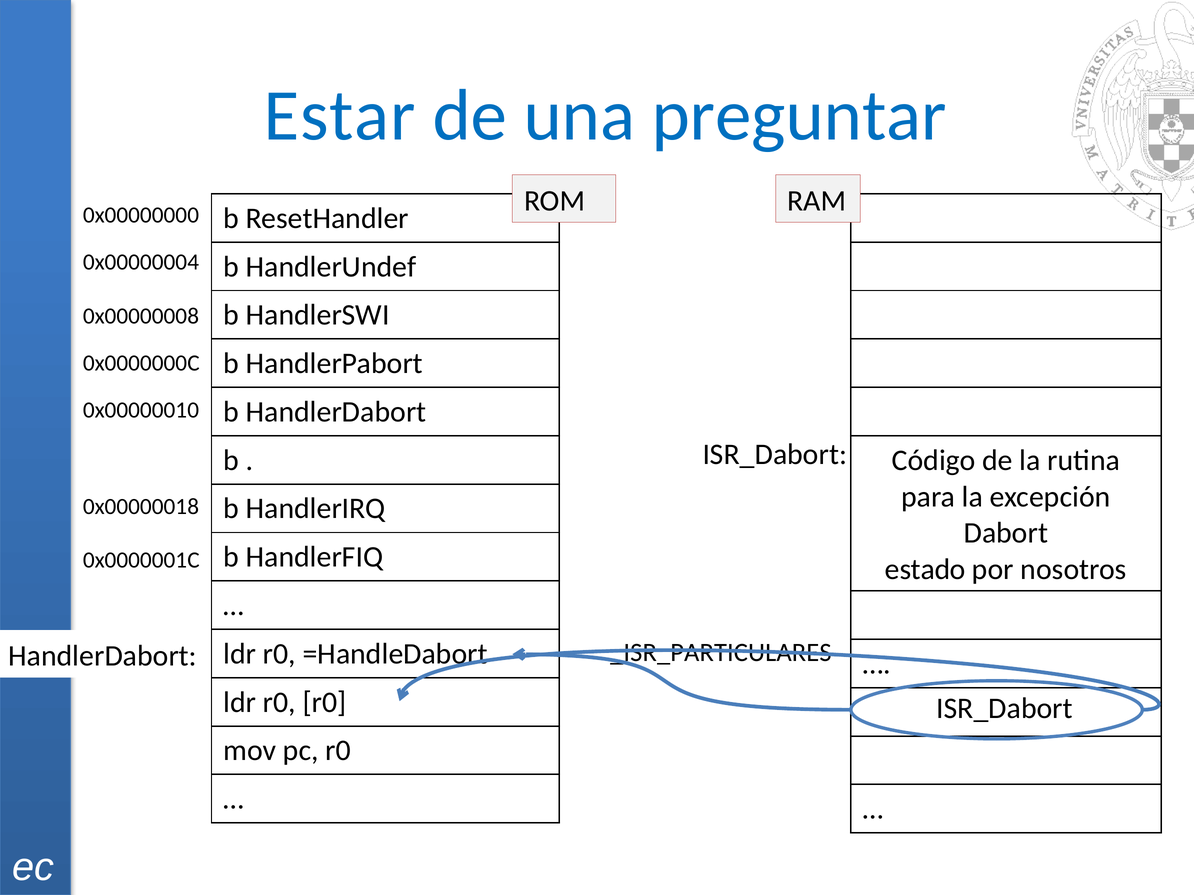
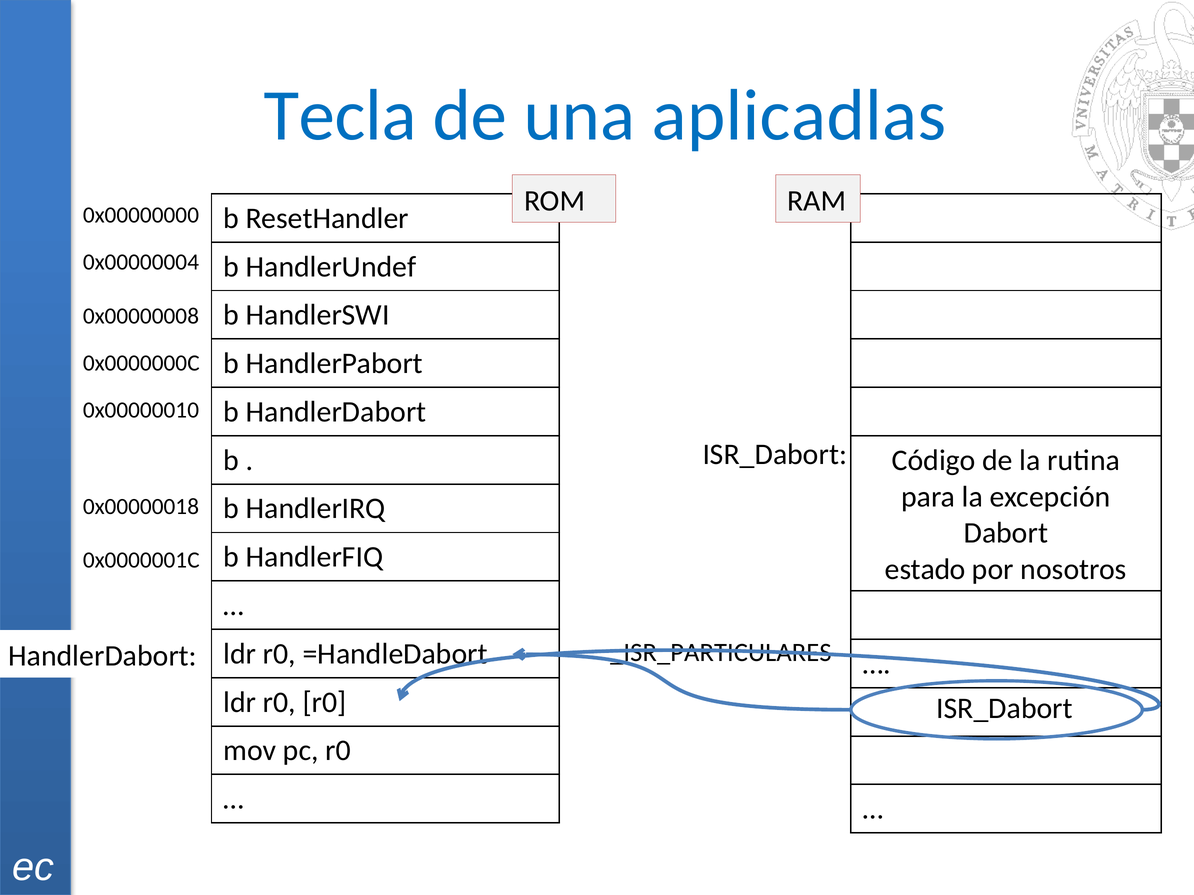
Estar: Estar -> Tecla (340, 116)
preguntar: preguntar -> aplicadlas (799, 116)
